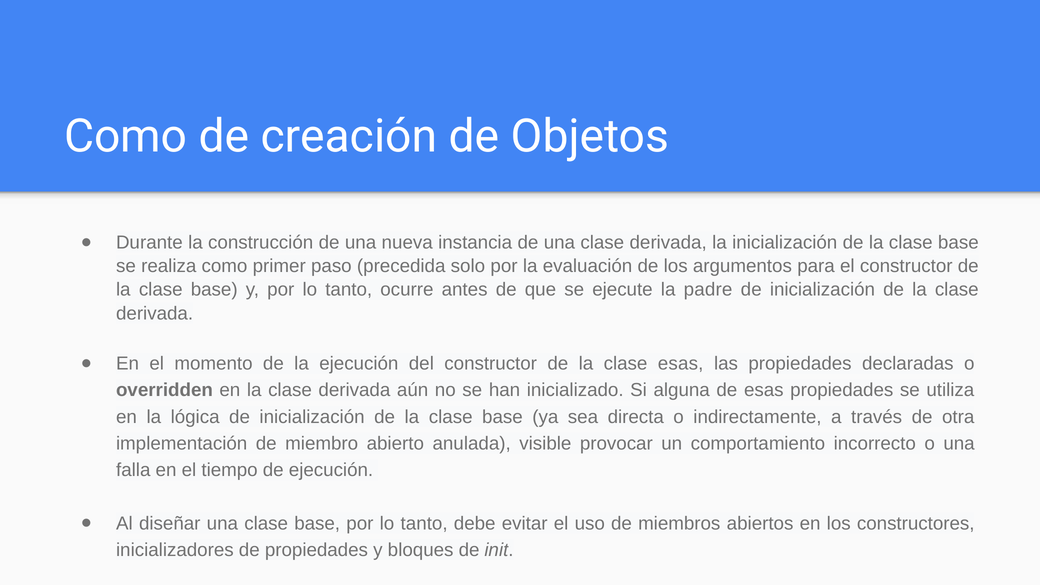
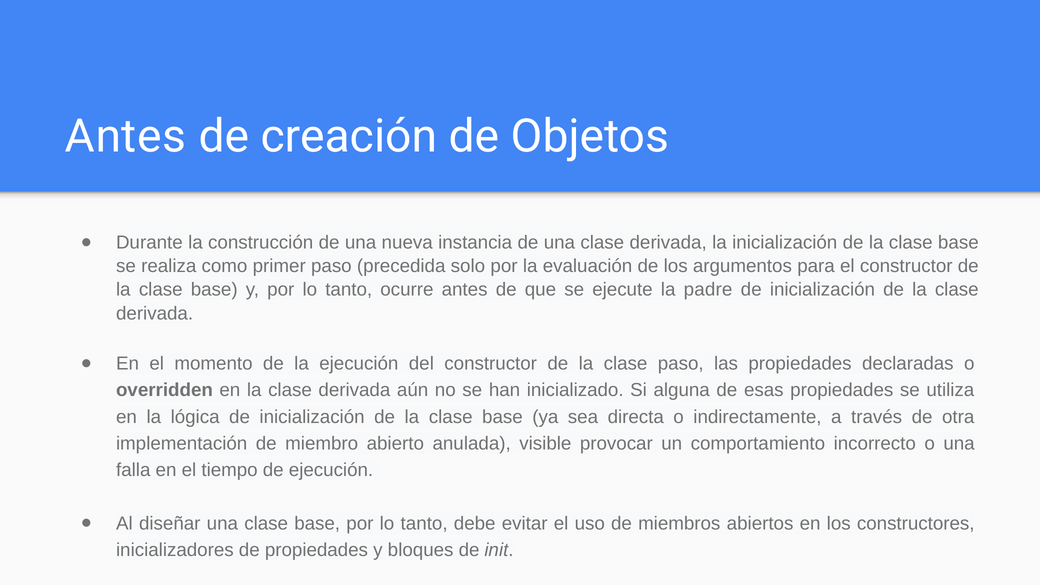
Como: Como -> Antes (125, 136)
clase esas: esas -> paso (681, 364)
